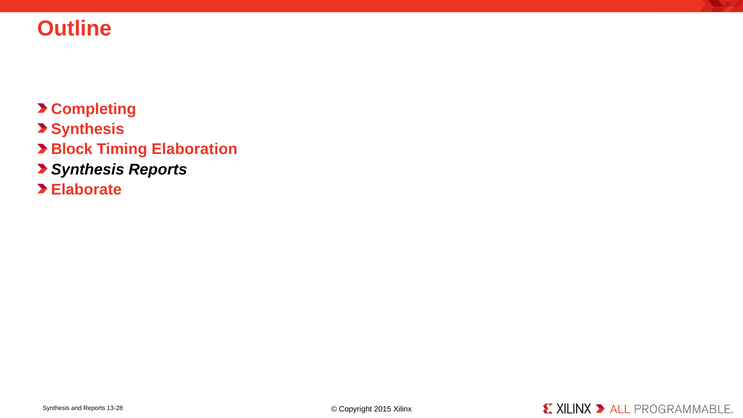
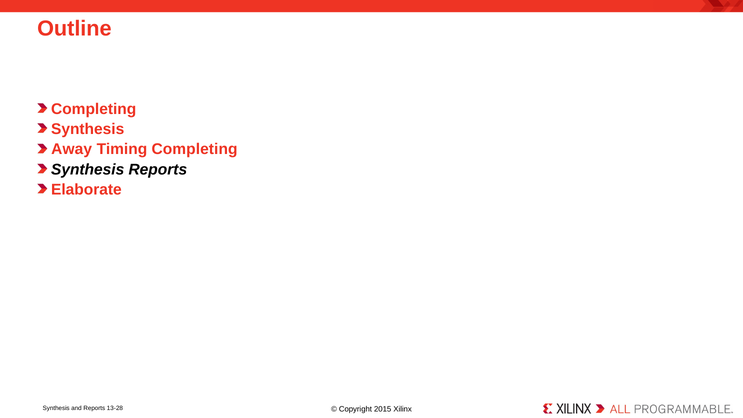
Block: Block -> Away (72, 149)
Timing Elaboration: Elaboration -> Completing (195, 149)
